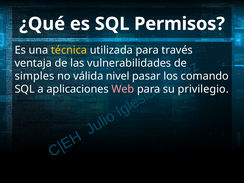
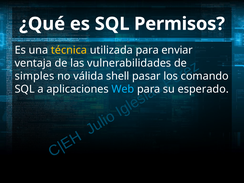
través: través -> enviar (177, 50)
nivel: nivel -> shell (118, 76)
Web colour: pink -> light blue (123, 89)
privilegio: privilegio -> esperado (203, 89)
